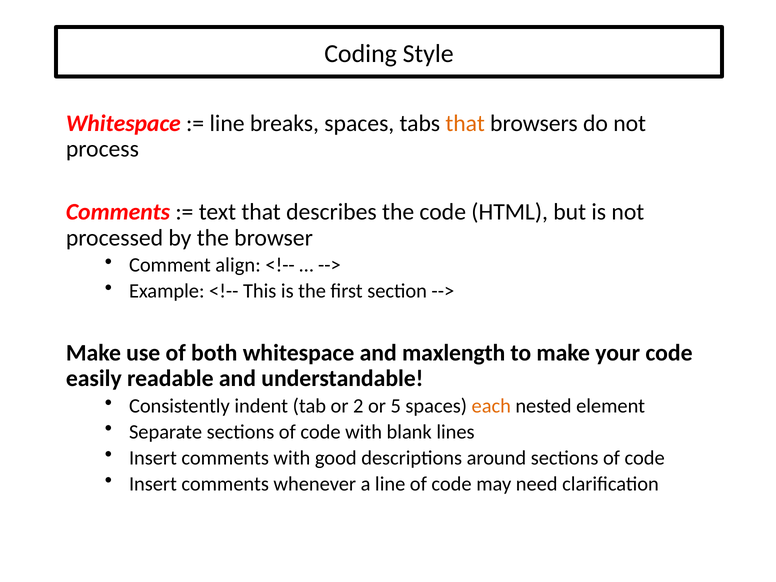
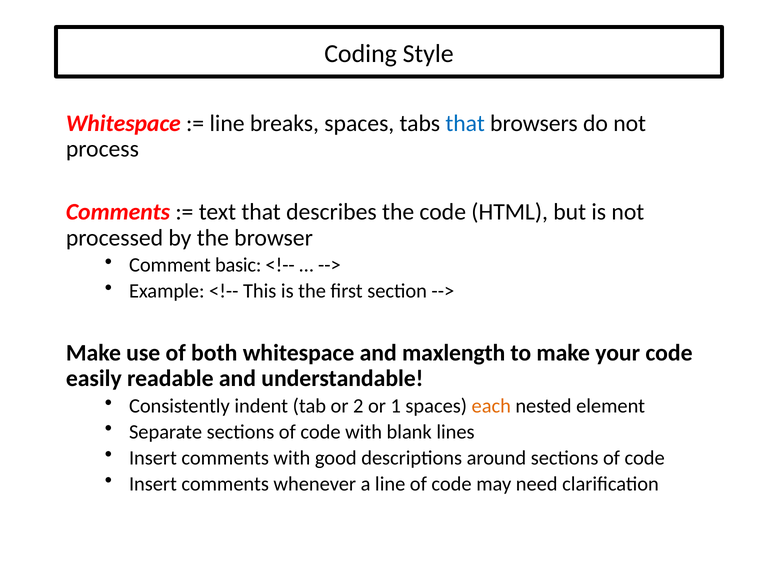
that colour: orange -> blue (465, 123)
align: align -> basic (238, 265)
5: 5 -> 1 (396, 406)
